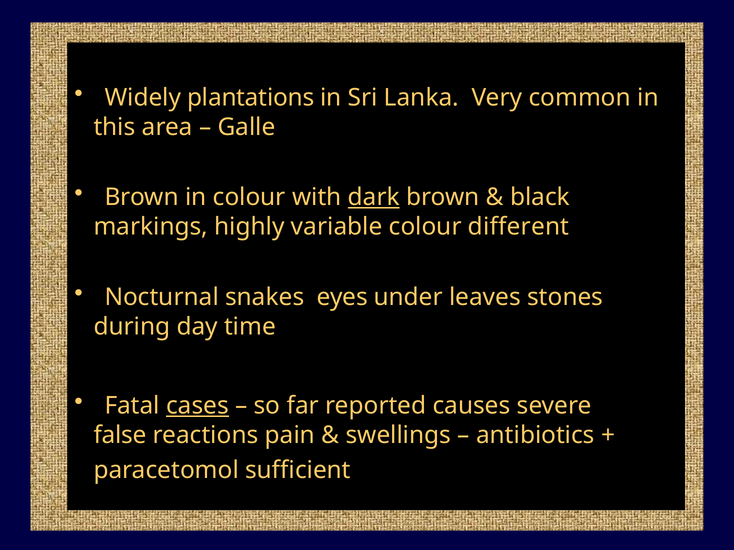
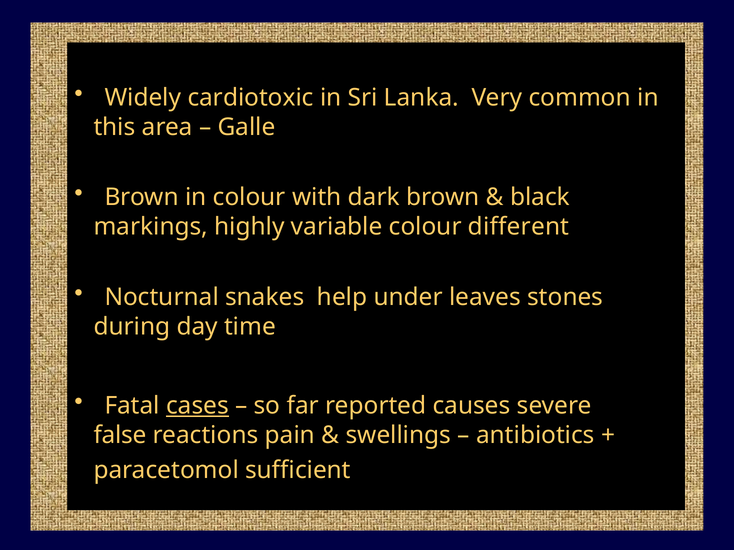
plantations: plantations -> cardiotoxic (251, 98)
dark underline: present -> none (374, 198)
eyes: eyes -> help (342, 297)
